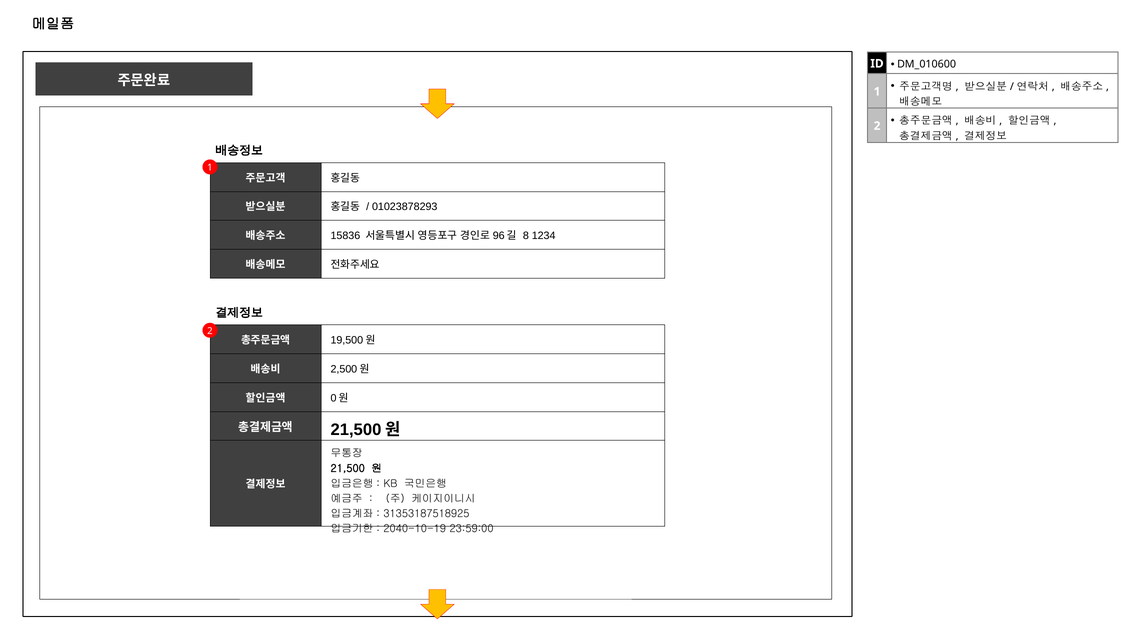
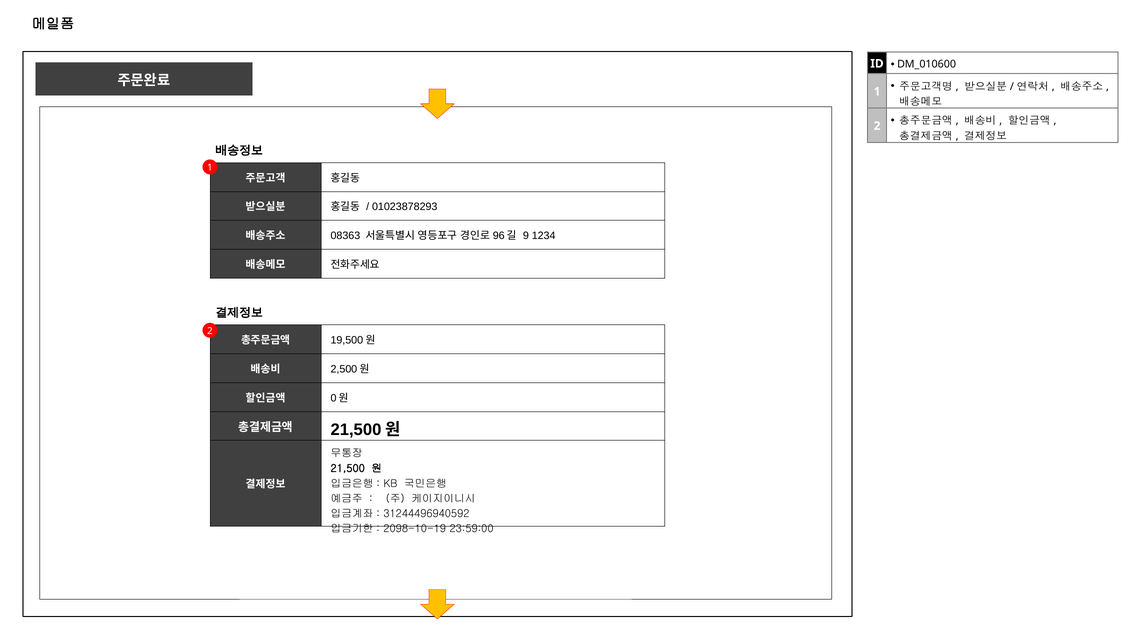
15836: 15836 -> 08363 (345, 236)
8: 8 -> 9 (526, 236)
31353187518925: 31353187518925 -> 31244496940592 (426, 514)
2040-10-19: 2040-10-19 -> 2098-10-19 (415, 529)
